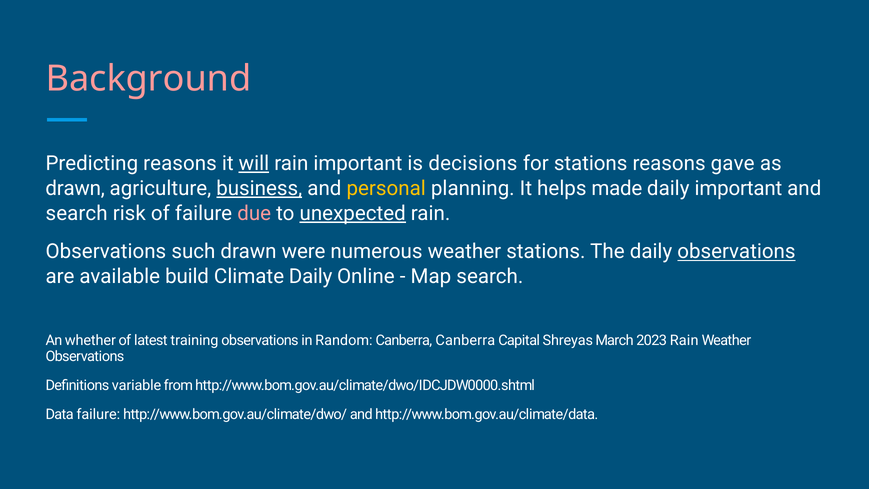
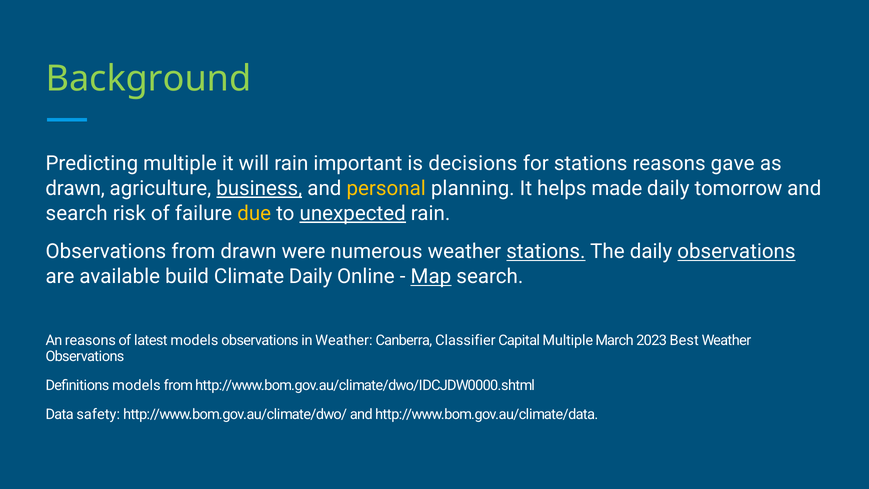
Background colour: pink -> light green (148, 79)
Predicting reasons: reasons -> multiple (180, 163)
will underline: present -> none (254, 163)
daily important: important -> tomorrow (738, 188)
due colour: pink -> yellow (254, 213)
Observations such: such -> from (193, 251)
stations underline: none -> present (546, 251)
Map underline: none -> present (431, 276)
An whether: whether -> reasons (90, 340)
latest training: training -> models (194, 340)
in Random: Random -> Weather (344, 340)
Canberra Canberra: Canberra -> Classifier (465, 340)
Capital Shreyas: Shreyas -> Multiple (568, 340)
2023 Rain: Rain -> Best (684, 340)
Definitions variable: variable -> models (136, 385)
Data failure: failure -> safety (98, 414)
